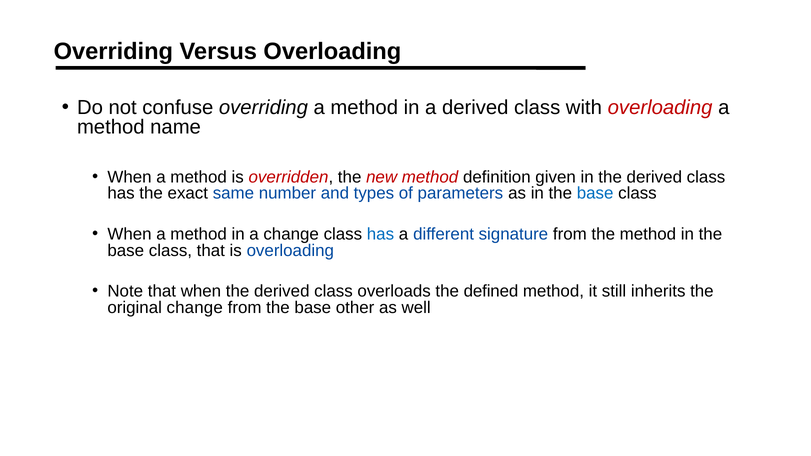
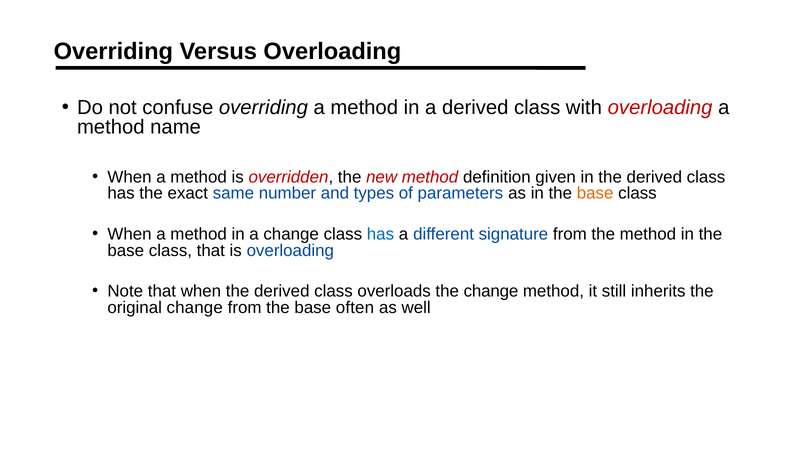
base colour: blue -> orange (595, 193)
the defined: defined -> change (491, 292)
other: other -> often (355, 308)
